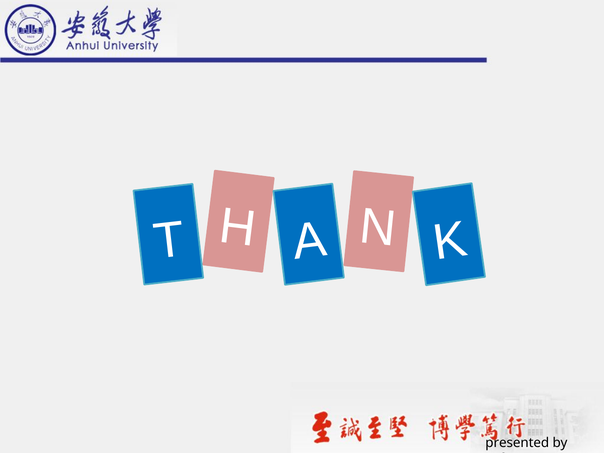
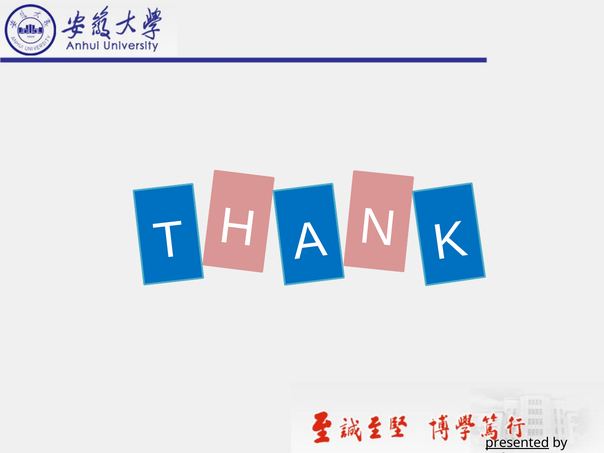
presented underline: none -> present (517, 443)
